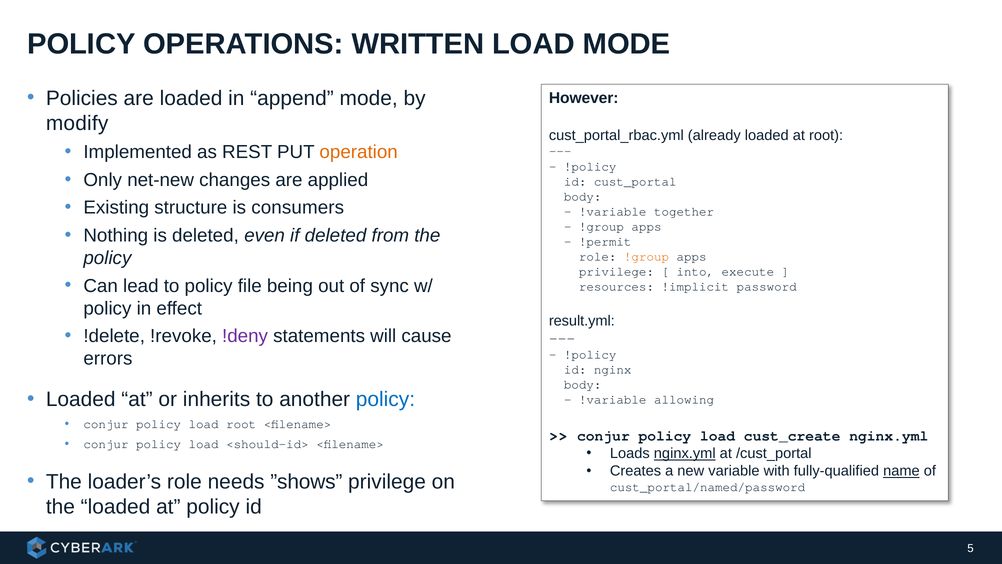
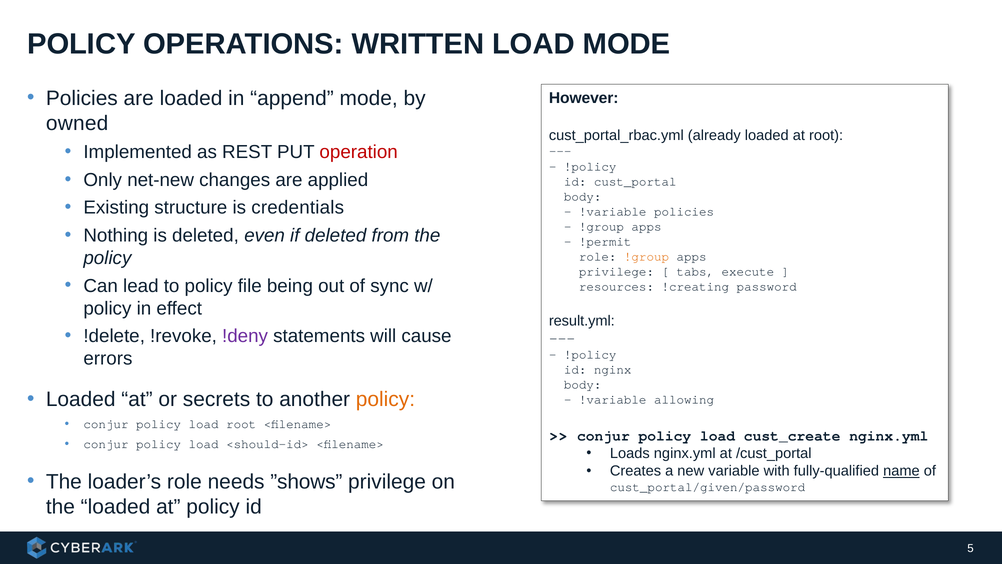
modify: modify -> owned (77, 123)
operation colour: orange -> red (359, 152)
consumers: consumers -> credentials (298, 208)
!variable together: together -> policies (684, 211)
into: into -> tabs (695, 271)
!implicit: !implicit -> !creating (695, 287)
inherits: inherits -> secrets (217, 399)
policy colour: blue -> orange (385, 399)
nginx.yml underline: present -> none (685, 453)
cust_portal/named/password: cust_portal/named/password -> cust_portal/given/password (708, 487)
